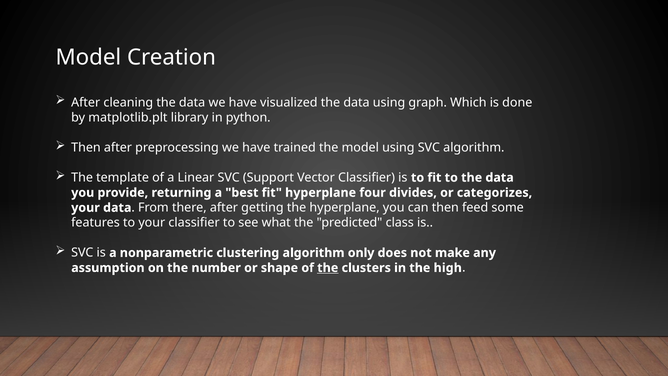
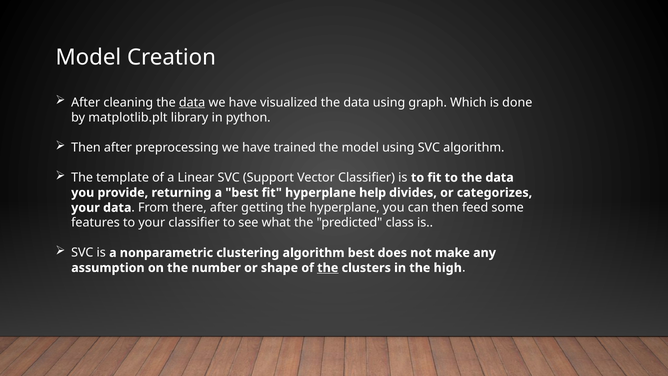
data underline: none -> present (192, 102)
four: four -> help (373, 193)
algorithm only: only -> best (361, 253)
